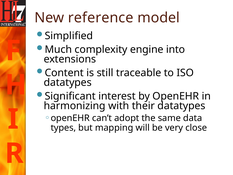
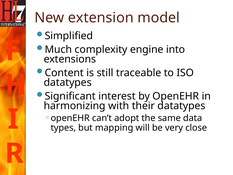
reference: reference -> extension (101, 18)
